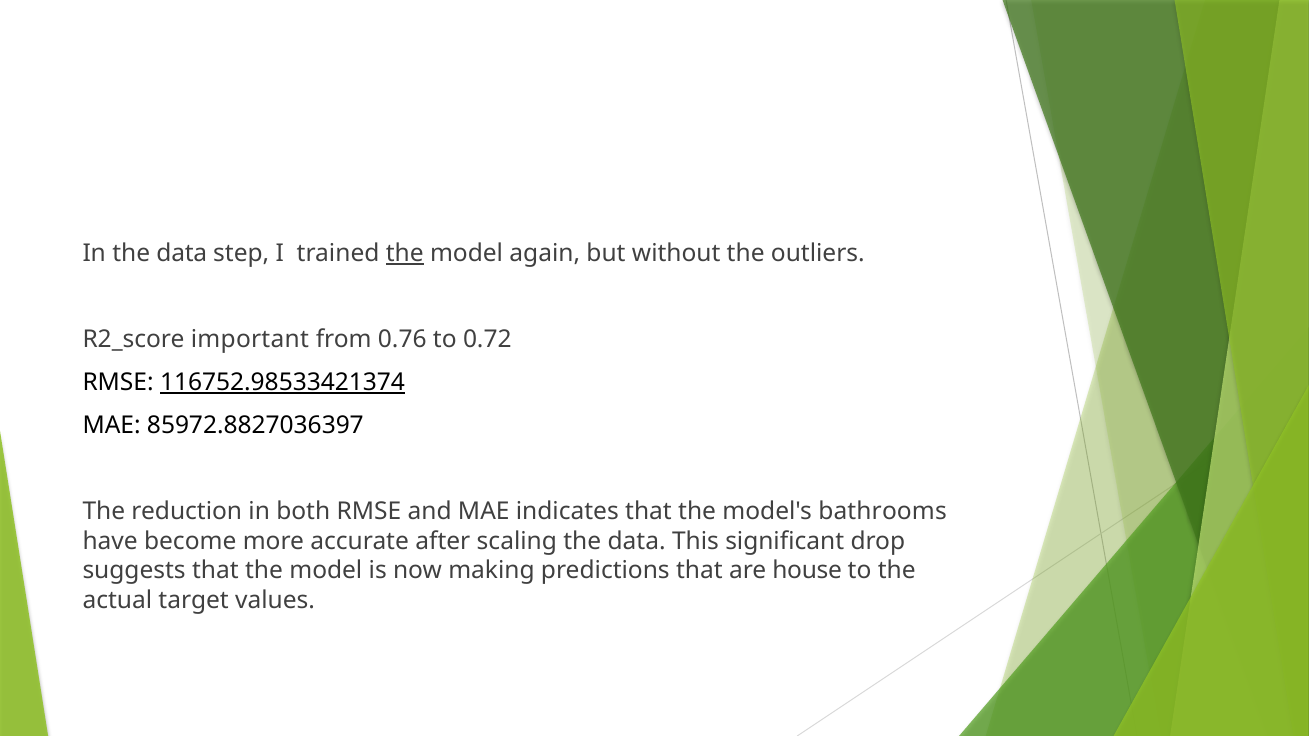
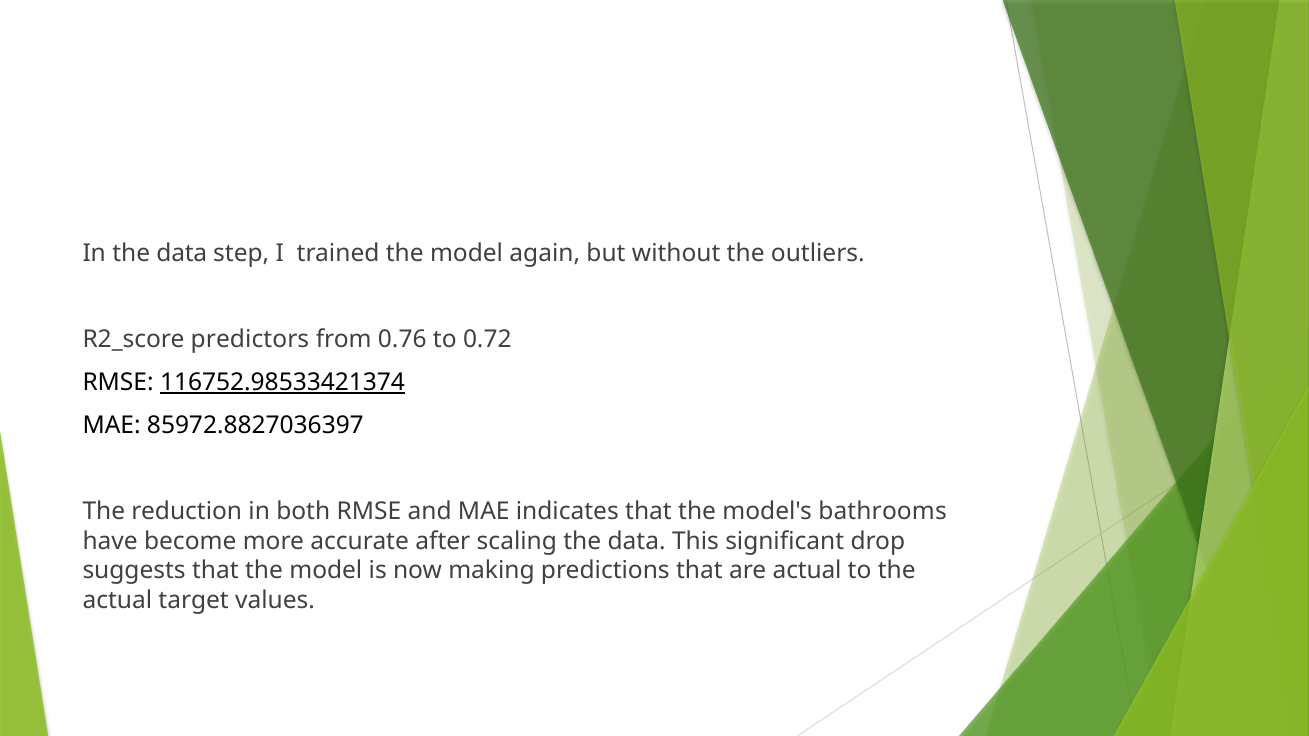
the underline: present -> none (405, 253)
important: important -> predictors (250, 340)
are house: house -> actual (807, 571)
